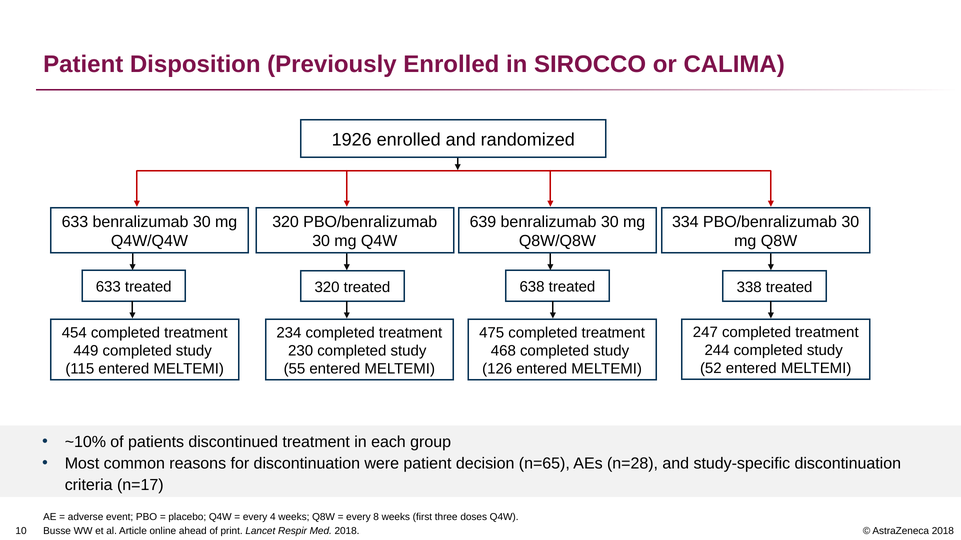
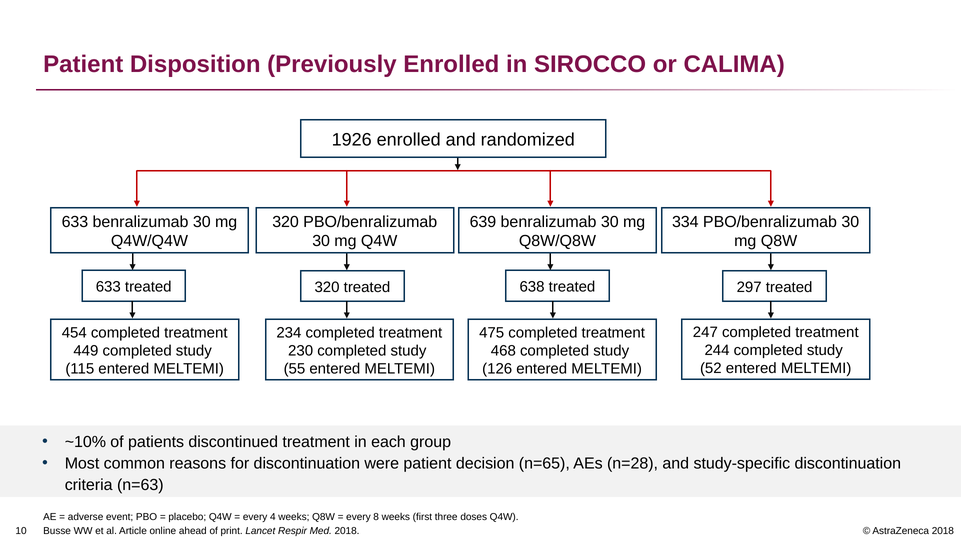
338: 338 -> 297 (749, 287)
n=17: n=17 -> n=63 (140, 486)
